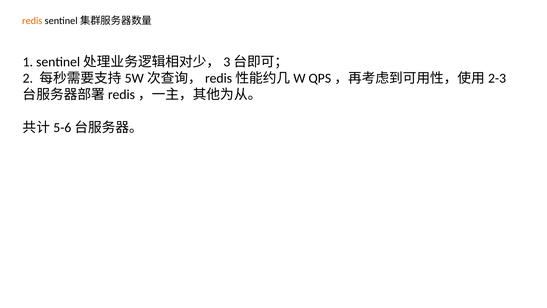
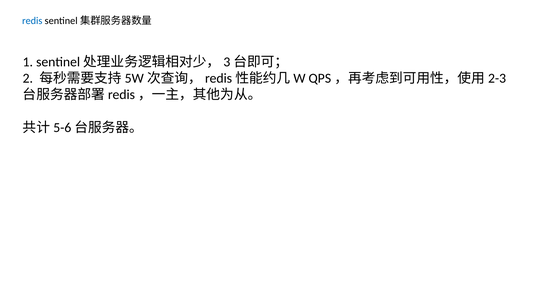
redis colour: orange -> blue (32, 21)
